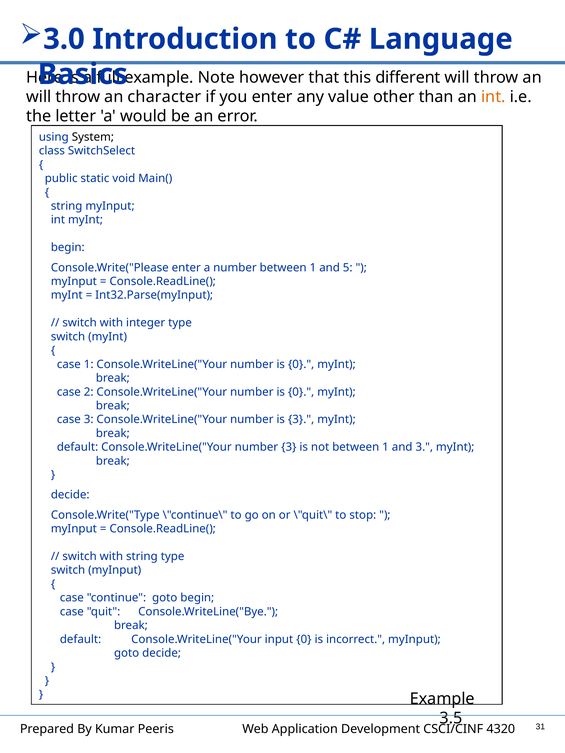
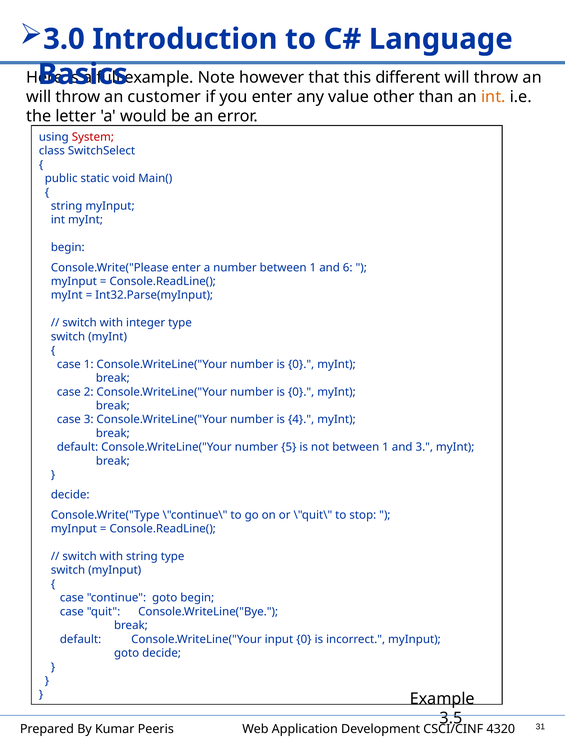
character: character -> customer (164, 97)
System colour: black -> red (93, 137)
5: 5 -> 6 (348, 268)
is 3: 3 -> 4 (301, 420)
number 3: 3 -> 5 (289, 447)
